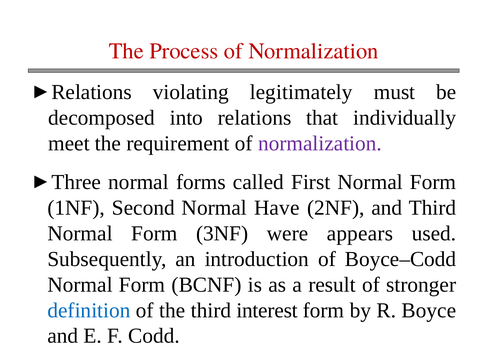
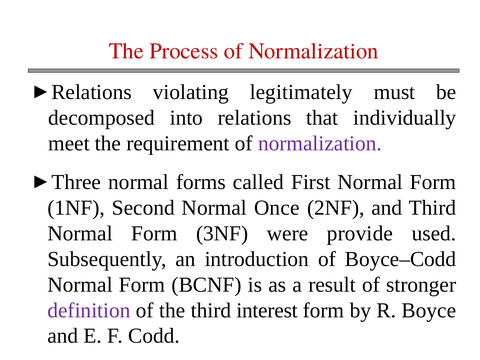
Have: Have -> Once (277, 208)
appears: appears -> provide (360, 233)
definition colour: blue -> purple (89, 310)
